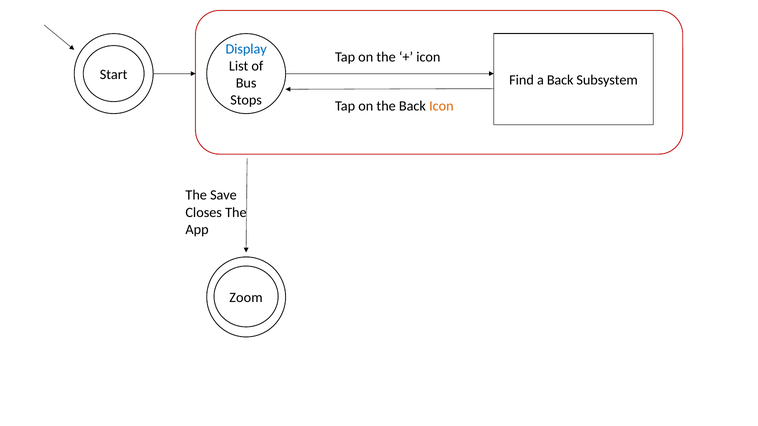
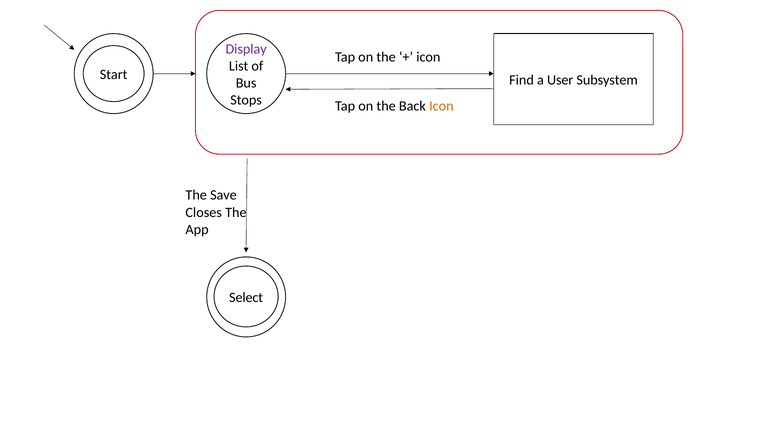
Display colour: blue -> purple (246, 49)
a Back: Back -> User (560, 80)
Zoom: Zoom -> Select (246, 298)
